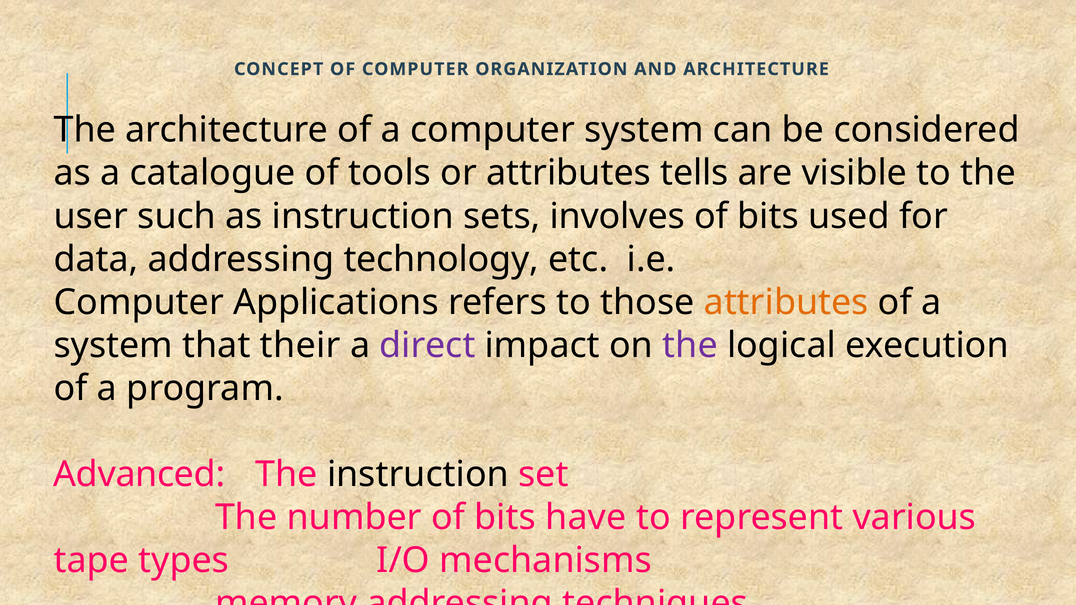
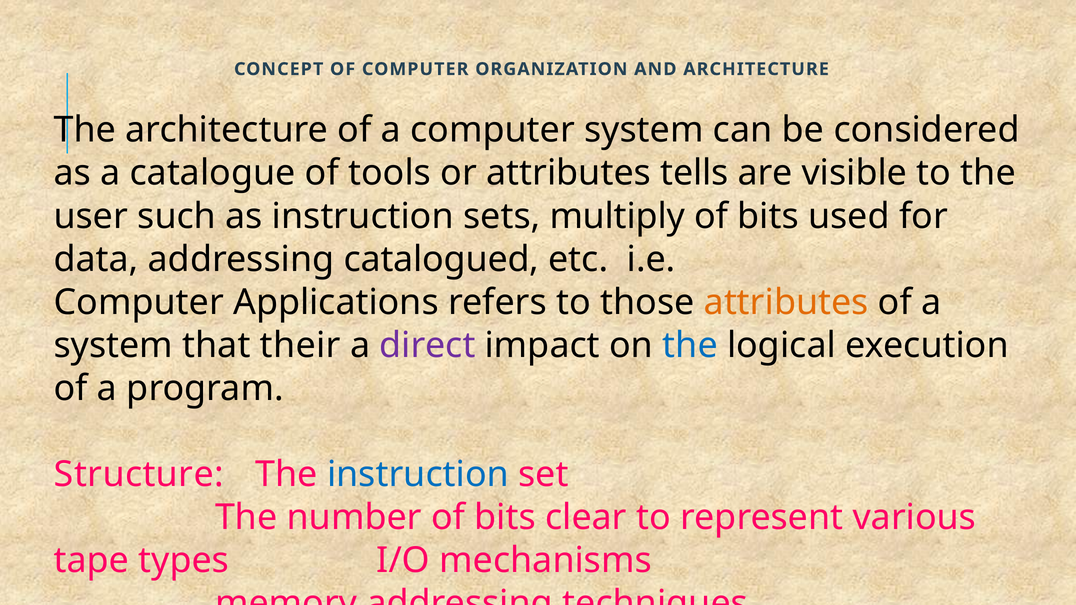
involves: involves -> multiply (617, 216)
technology: technology -> catalogued (441, 259)
the colour: purple -> blue (690, 345)
Advanced: Advanced -> Structure (139, 475)
instruction colour: black -> blue (418, 475)
have: have -> clear (586, 518)
